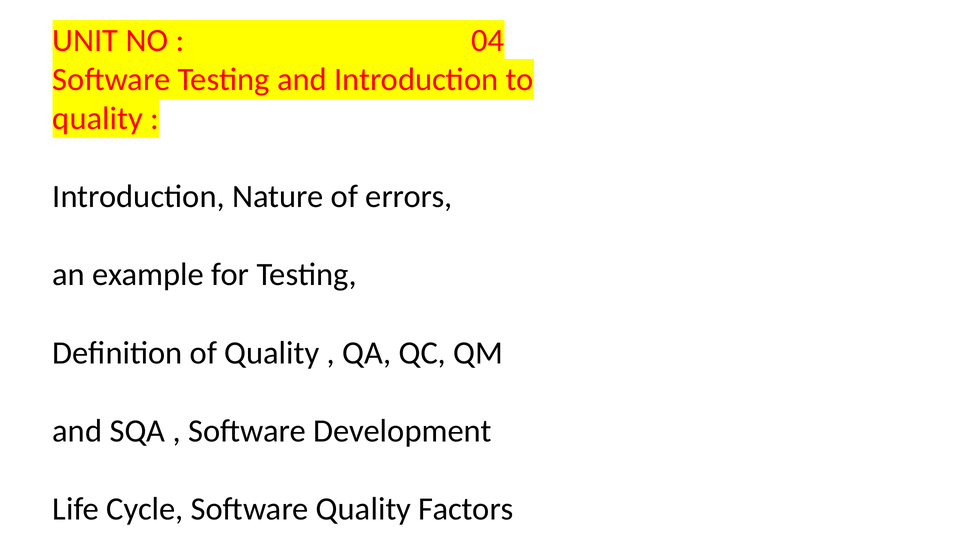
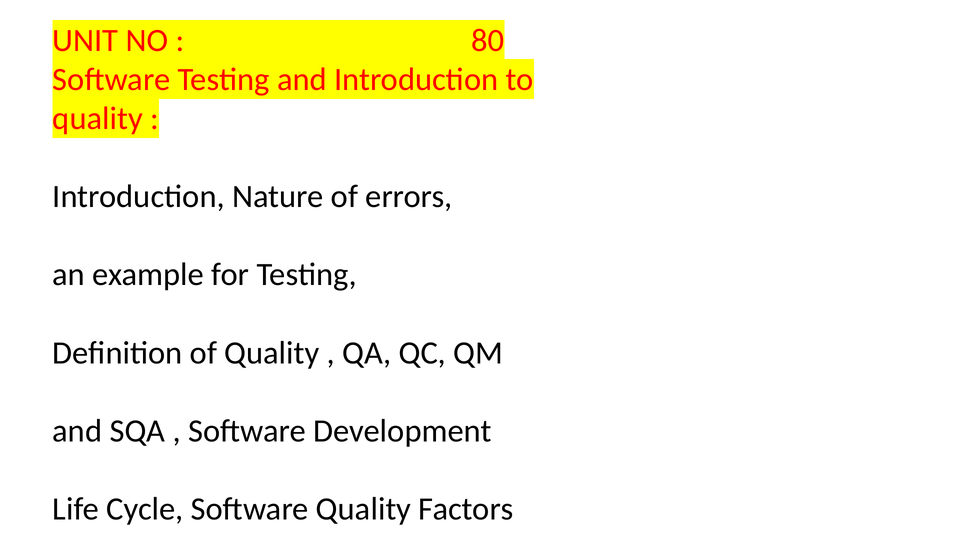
04: 04 -> 80 (488, 40)
